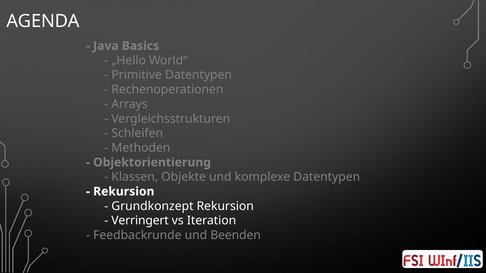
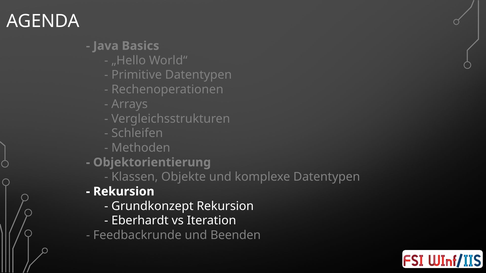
Verringert: Verringert -> Eberhardt (140, 221)
